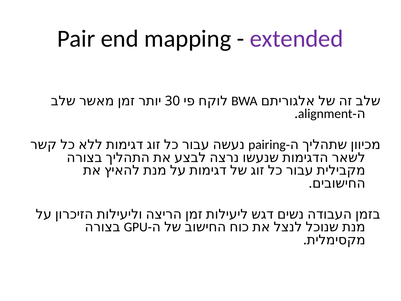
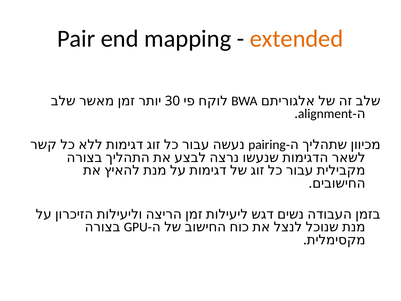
extended colour: purple -> orange (297, 39)
